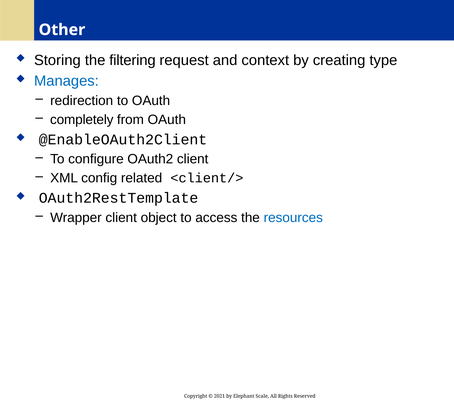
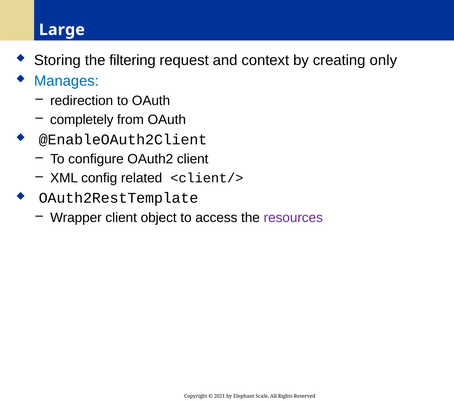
Other: Other -> Large (62, 30)
type: type -> only (383, 60)
resources colour: blue -> purple (293, 218)
